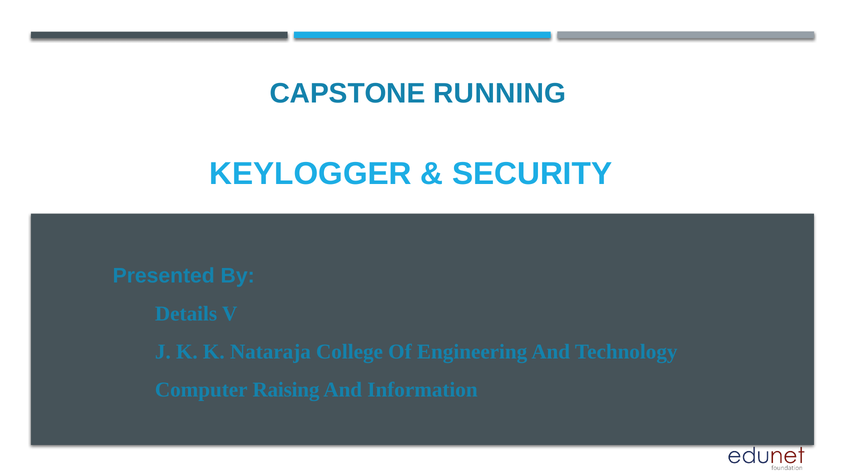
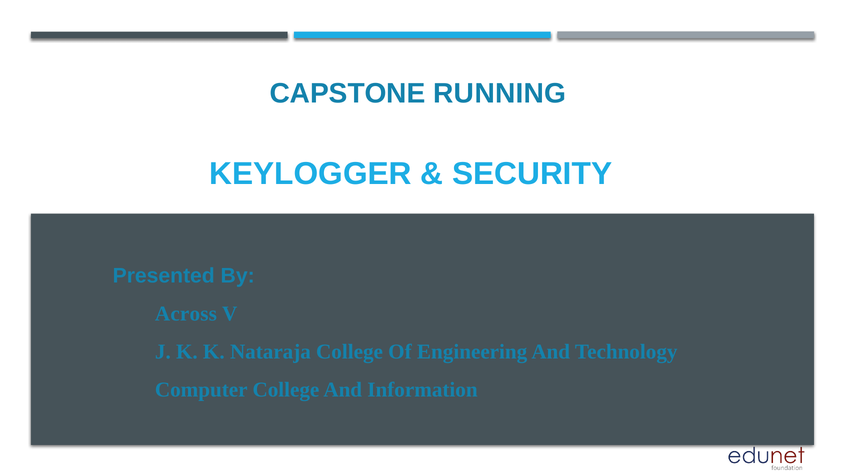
Details: Details -> Across (186, 314)
Computer Raising: Raising -> College (286, 390)
